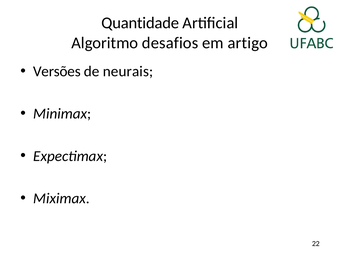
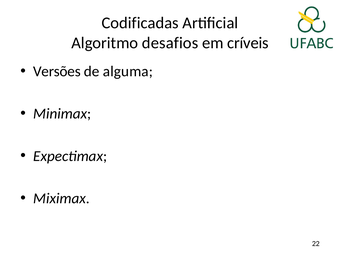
Quantidade: Quantidade -> Codificadas (140, 23)
artigo: artigo -> críveis (248, 43)
neurais: neurais -> alguma (128, 71)
